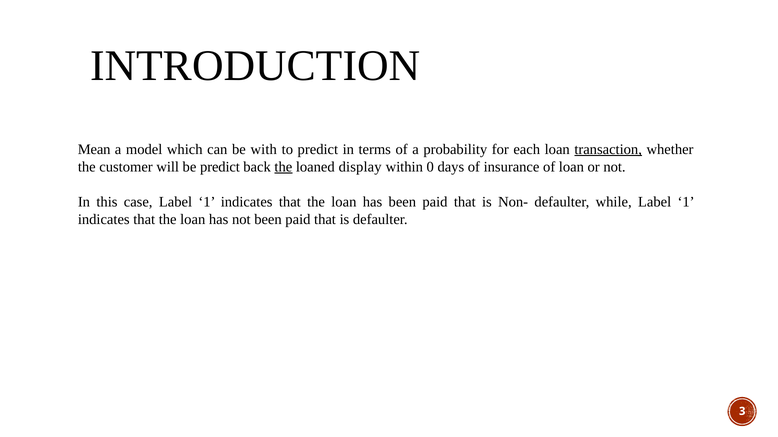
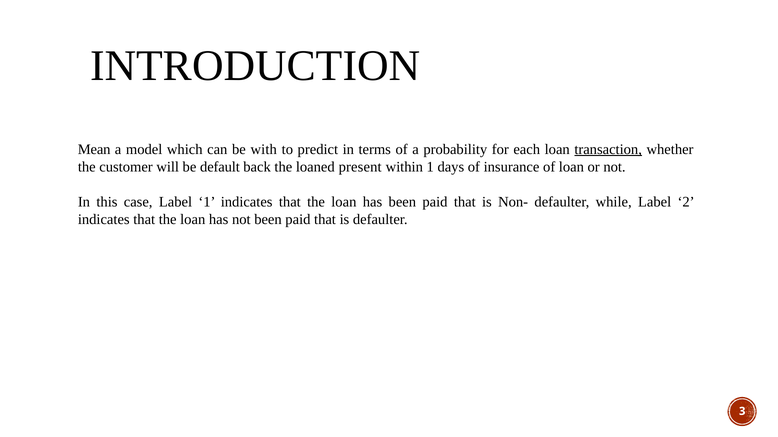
be predict: predict -> default (220, 167)
the underline: present -> none (283, 167)
display: display -> present (360, 167)
within 0: 0 -> 1 (430, 167)
while Label 1: 1 -> 2 (686, 202)
